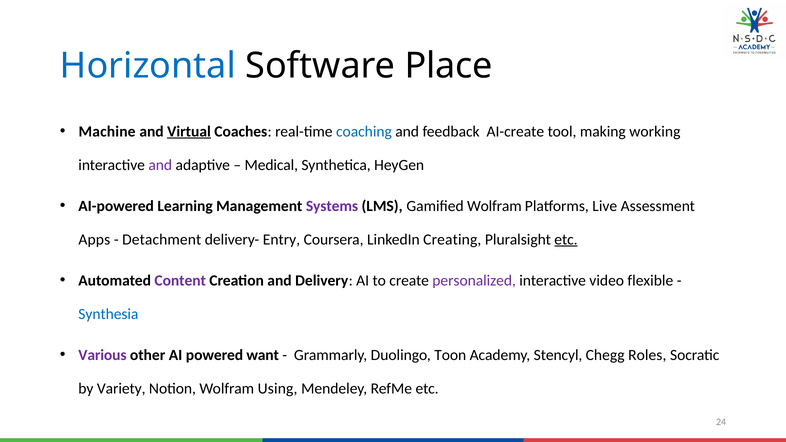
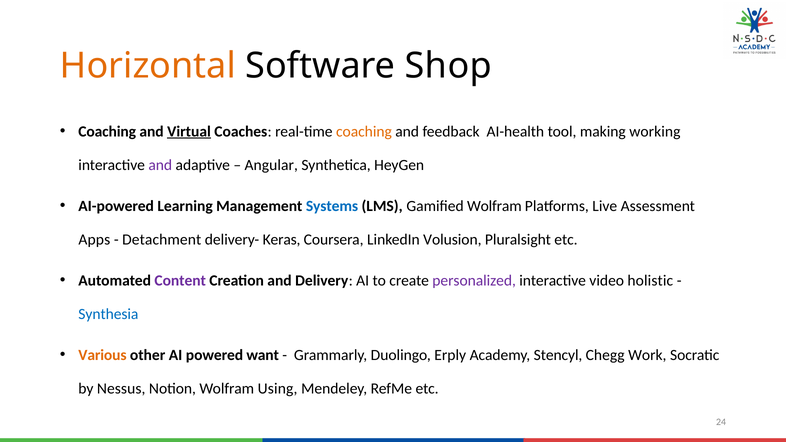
Horizontal colour: blue -> orange (148, 66)
Place: Place -> Shop (448, 66)
Machine: Machine -> Coaching (107, 131)
coaching colour: blue -> orange (364, 131)
AI-create: AI-create -> AI-health (515, 131)
Medical: Medical -> Angular (271, 165)
Systems colour: purple -> blue (332, 206)
Entry: Entry -> Keras (282, 240)
Creating: Creating -> Volusion (452, 240)
etc underline: present -> none (566, 240)
flexible: flexible -> holistic (650, 280)
Various colour: purple -> orange (102, 355)
Toon: Toon -> Erply (450, 355)
Roles: Roles -> Work (647, 355)
Variety: Variety -> Nessus (121, 389)
